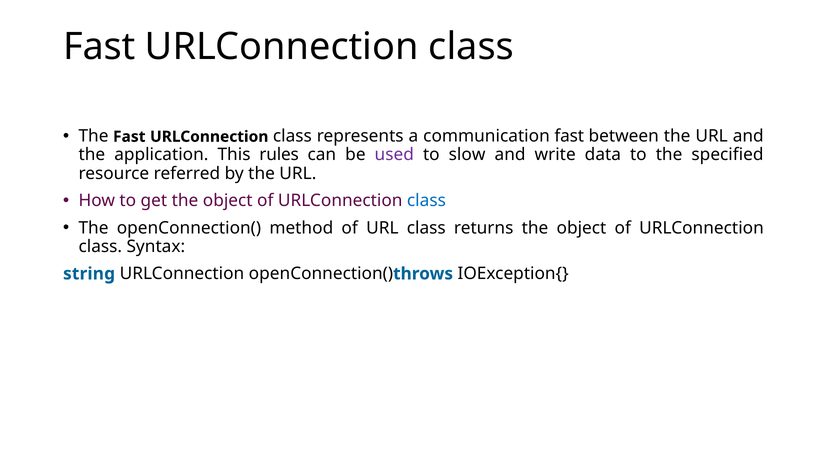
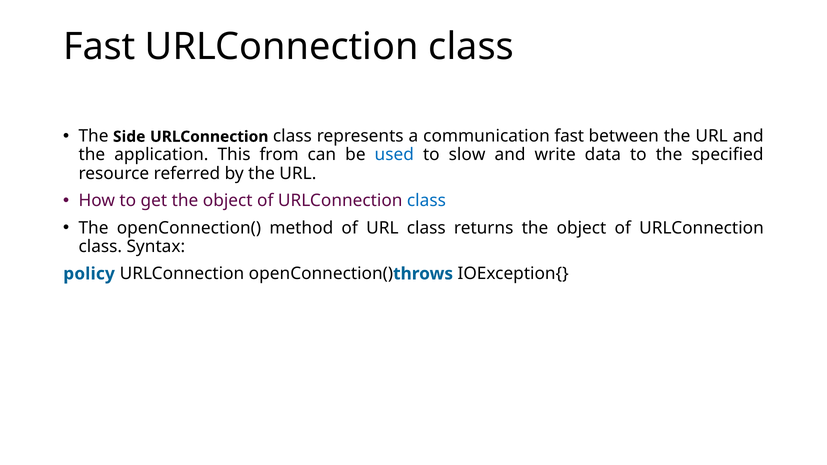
The Fast: Fast -> Side (129, 137)
rules: rules -> from (279, 155)
used colour: purple -> blue (394, 155)
string: string -> policy (89, 274)
